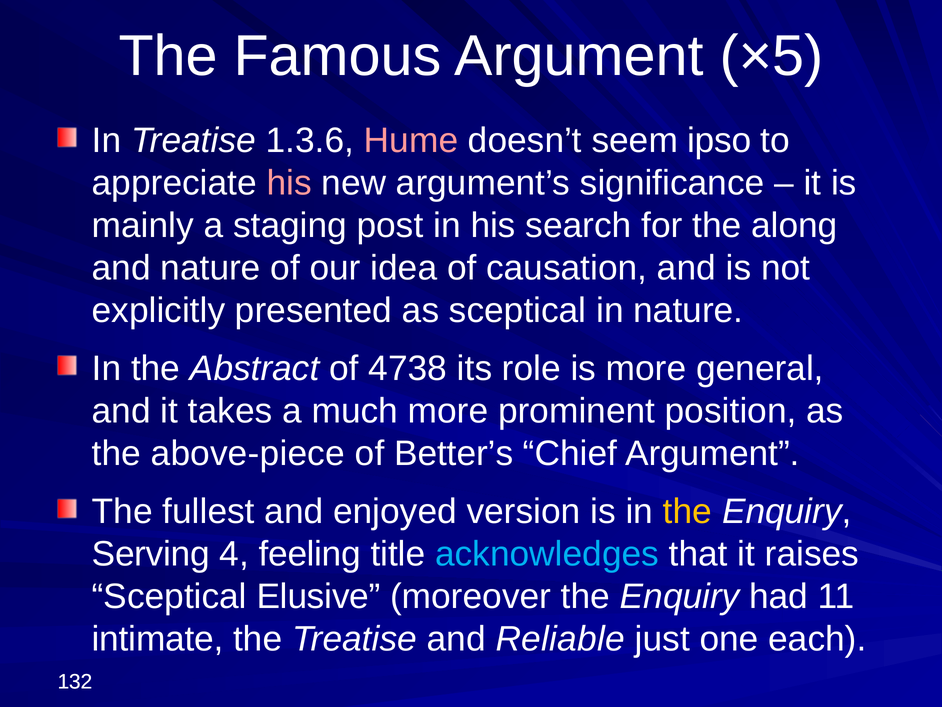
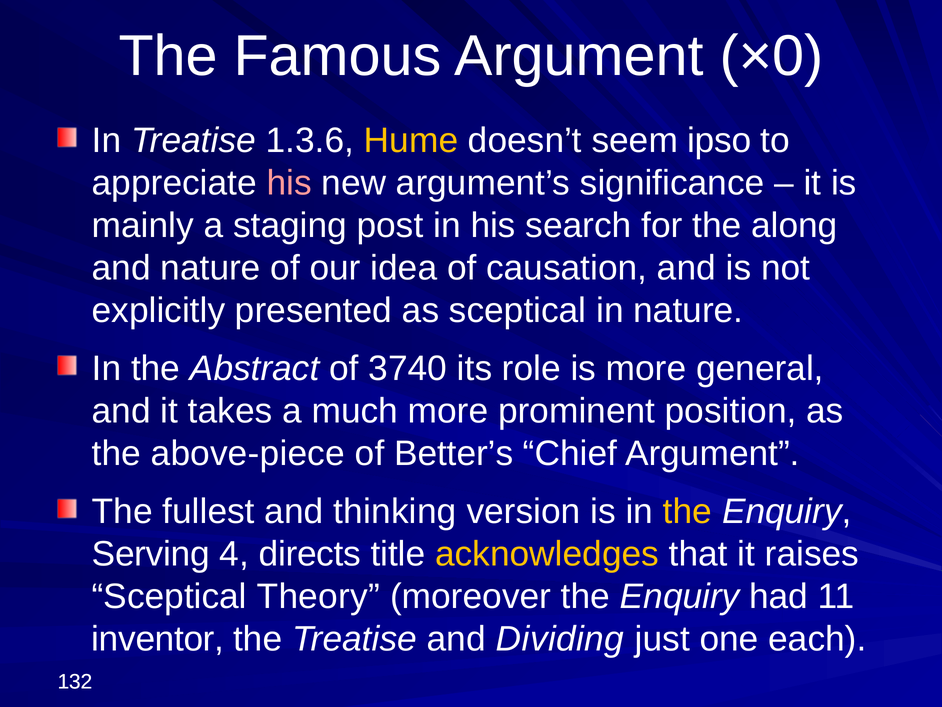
×5: ×5 -> ×0 (772, 56)
Hume colour: pink -> yellow (411, 141)
4738: 4738 -> 3740 (408, 368)
enjoyed: enjoyed -> thinking (395, 511)
feeling: feeling -> directs (310, 554)
acknowledges colour: light blue -> yellow (547, 554)
Elusive: Elusive -> Theory (318, 596)
intimate: intimate -> inventor (158, 639)
Reliable: Reliable -> Dividing (560, 639)
